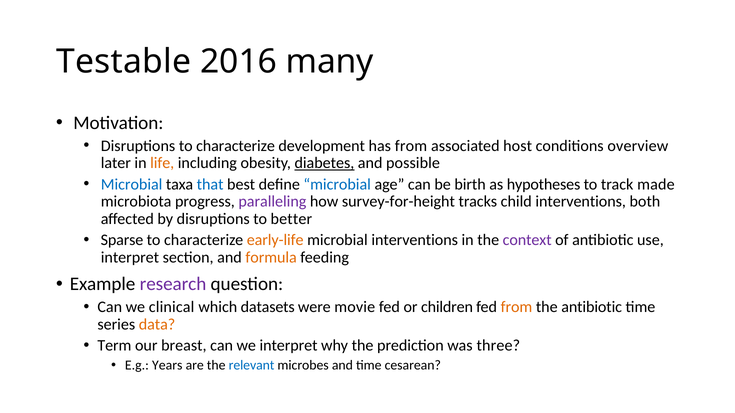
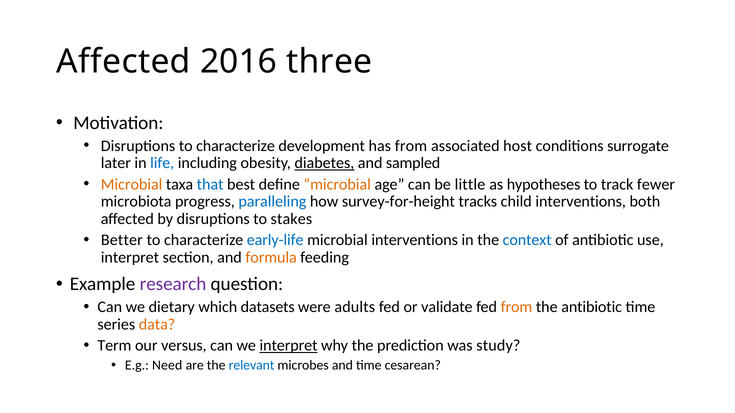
Testable: Testable -> Affected (124, 62)
many: many -> three (329, 62)
overview: overview -> surrogate (638, 146)
life colour: orange -> blue (162, 163)
possible: possible -> sampled (413, 163)
Microbial colour: blue -> orange (132, 184)
microbial colour: blue -> orange (337, 184)
birth: birth -> little (470, 184)
made: made -> fewer (656, 184)
paralleling colour: purple -> blue (272, 202)
better: better -> stakes (291, 219)
Sparse: Sparse -> Better (122, 240)
early-life colour: orange -> blue (275, 240)
context colour: purple -> blue (527, 240)
clinical: clinical -> dietary (172, 307)
movie: movie -> adults (355, 307)
children: children -> validate (447, 307)
breast: breast -> versus (184, 346)
interpret underline: none -> present (289, 346)
three: three -> study (498, 346)
Years: Years -> Need (167, 366)
